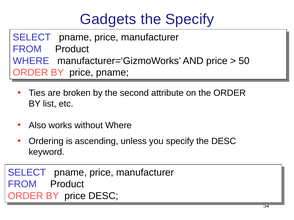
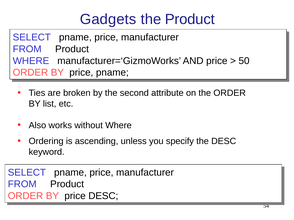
the Specify: Specify -> Product (190, 19)
